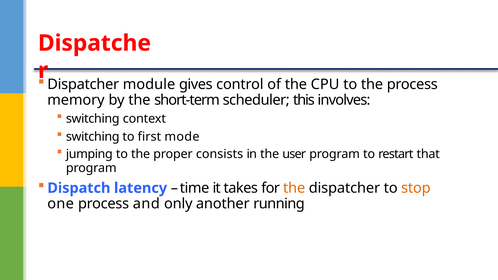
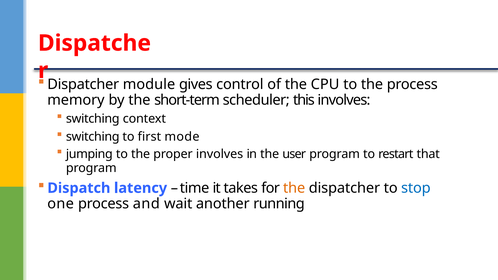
proper consists: consists -> involves (220, 154)
stop colour: orange -> blue (416, 188)
only: only -> wait (178, 204)
